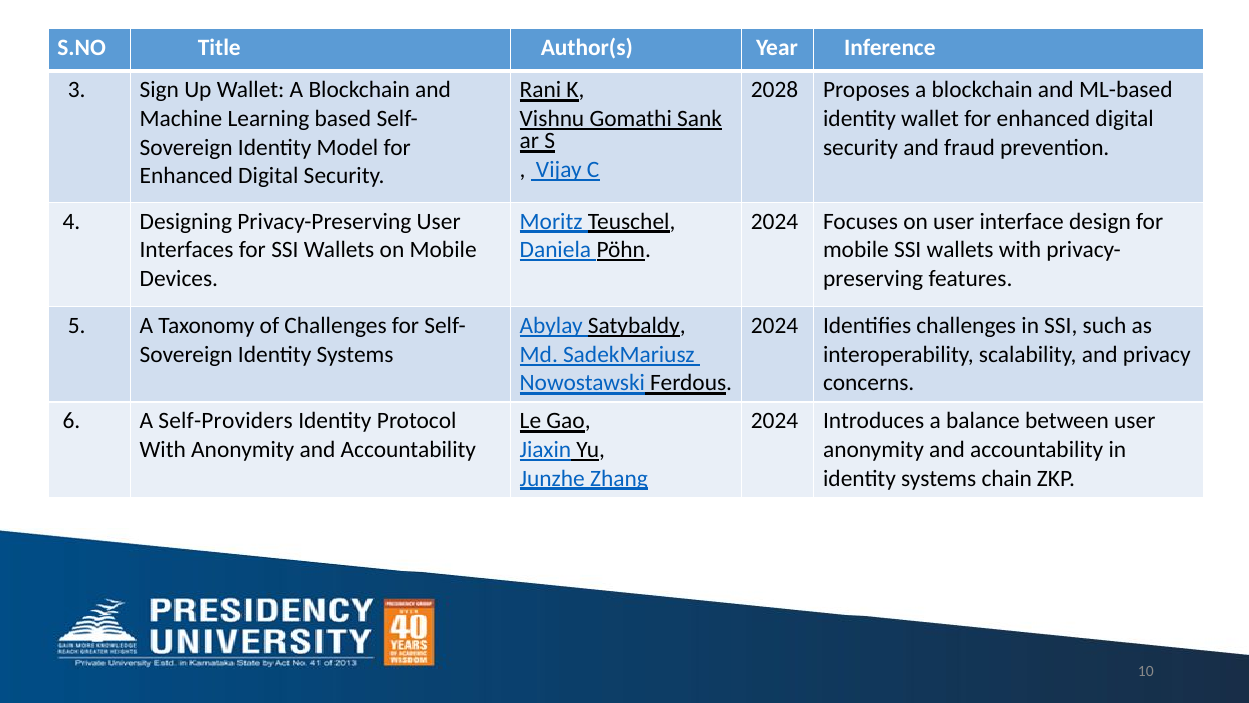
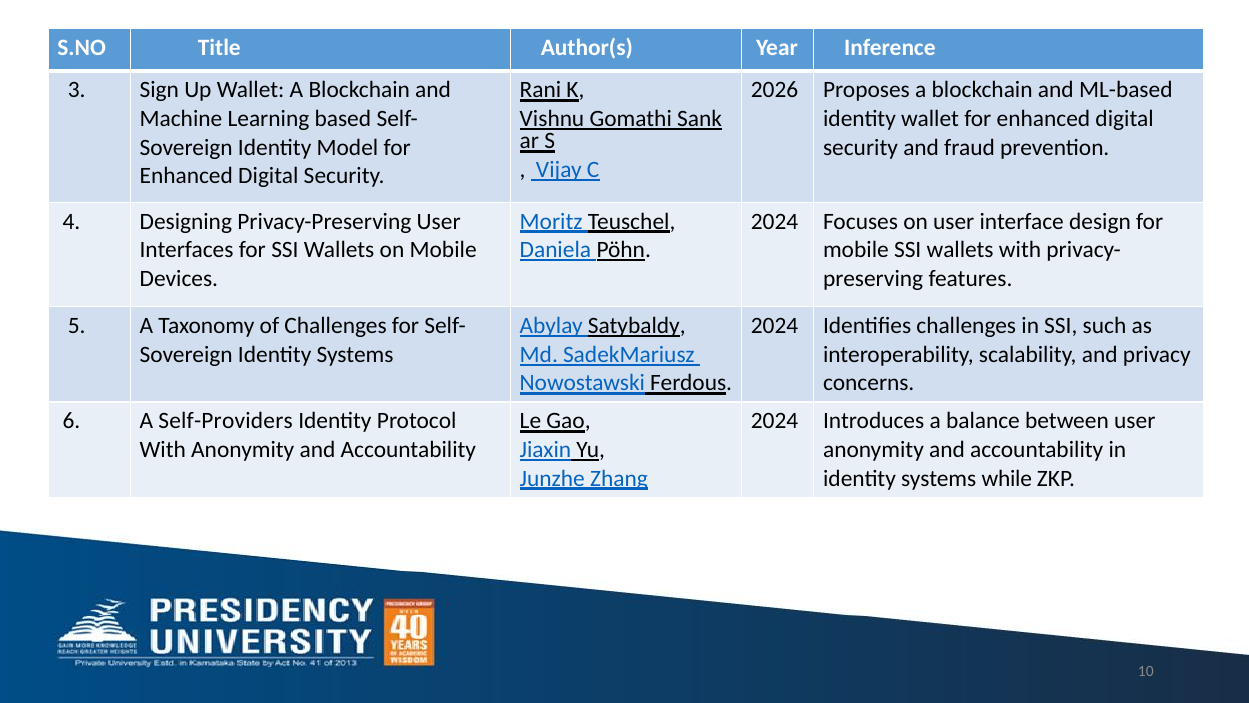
2028: 2028 -> 2026 (775, 90)
chain: chain -> while (1007, 478)
